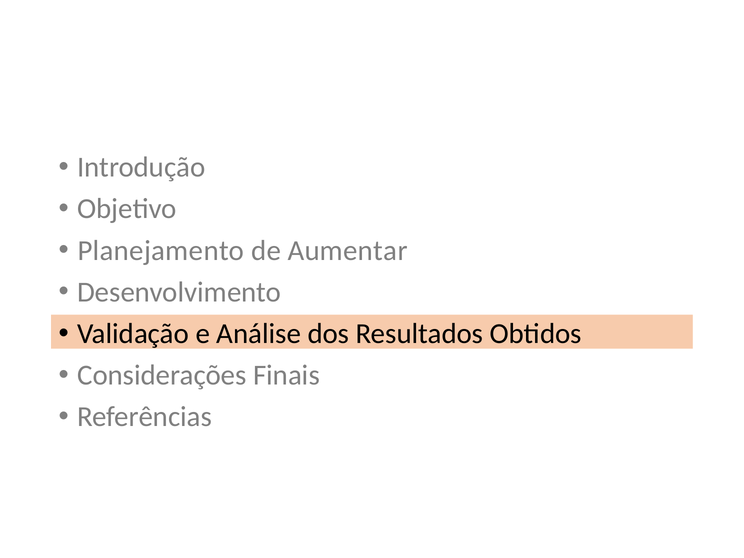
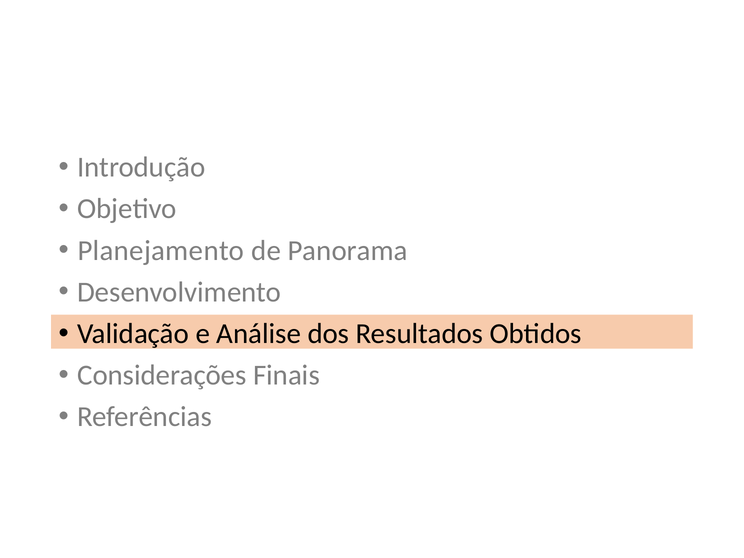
Aumentar: Aumentar -> Panorama (348, 250)
